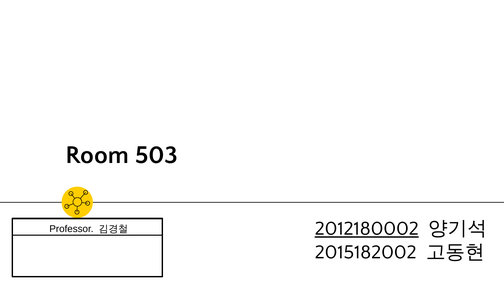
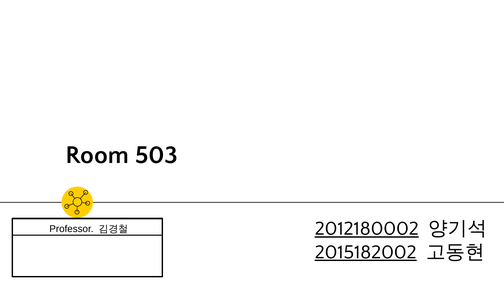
2015182002 underline: none -> present (366, 252)
